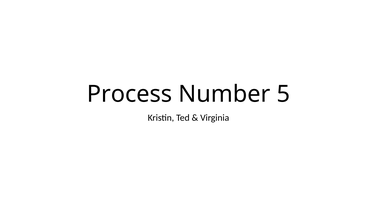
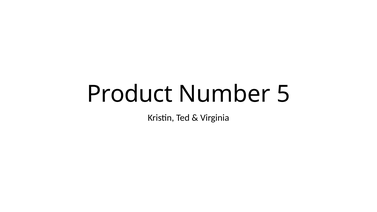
Process: Process -> Product (130, 94)
